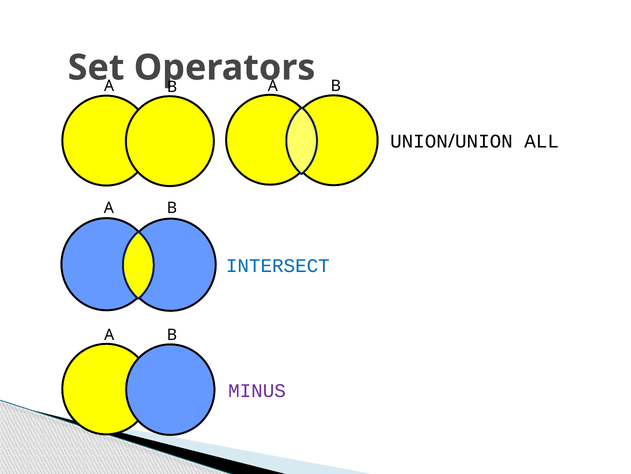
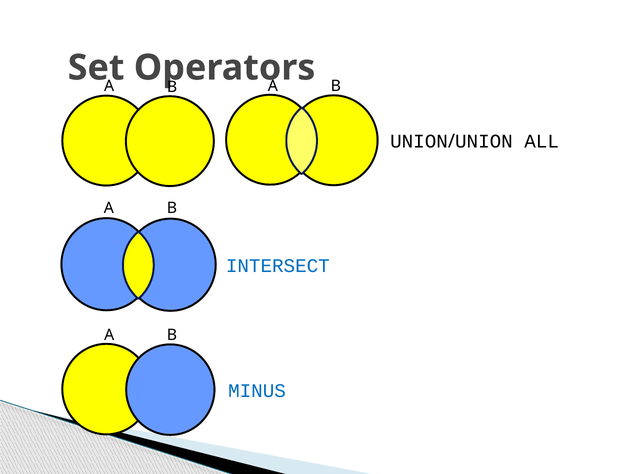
MINUS colour: purple -> blue (257, 390)
